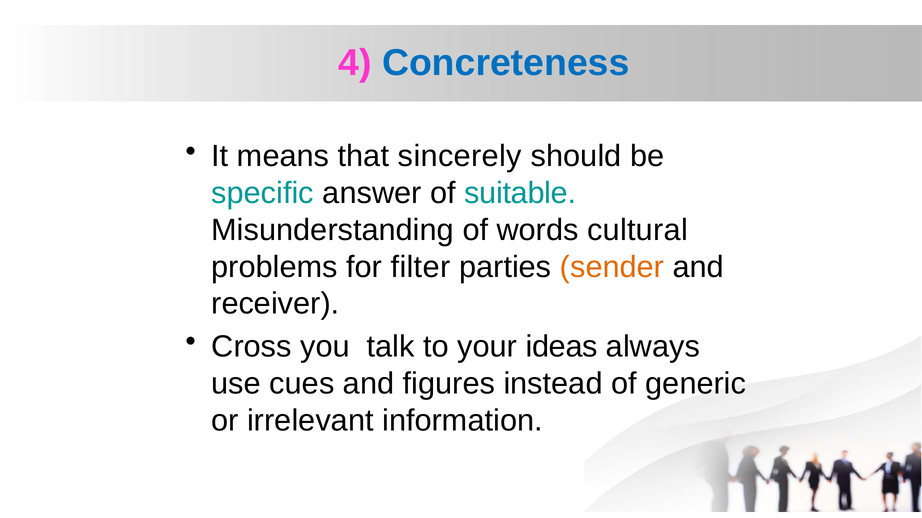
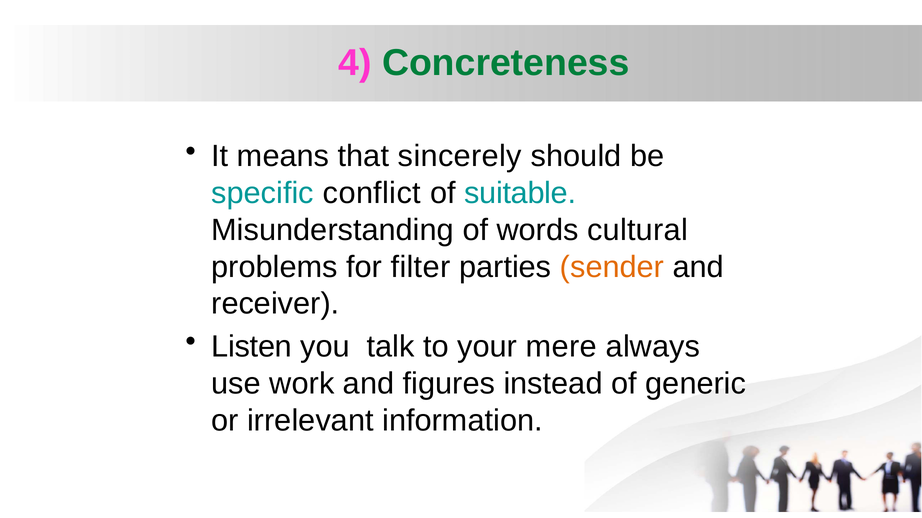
Concreteness colour: blue -> green (506, 63)
answer: answer -> conflict (372, 193)
Cross: Cross -> Listen (252, 347)
ideas: ideas -> mere (561, 347)
cues: cues -> work (302, 384)
